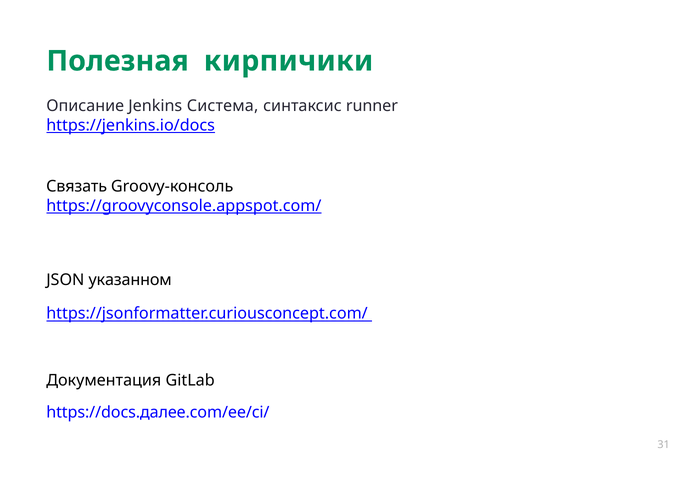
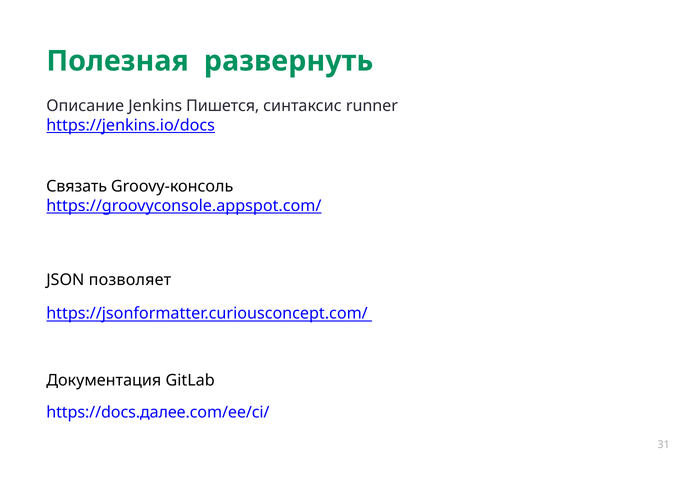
кирпичики: кирпичики -> развернуть (289, 61)
Система: Система -> Пишется (223, 106)
указанном: указанном -> позволяет (130, 280)
